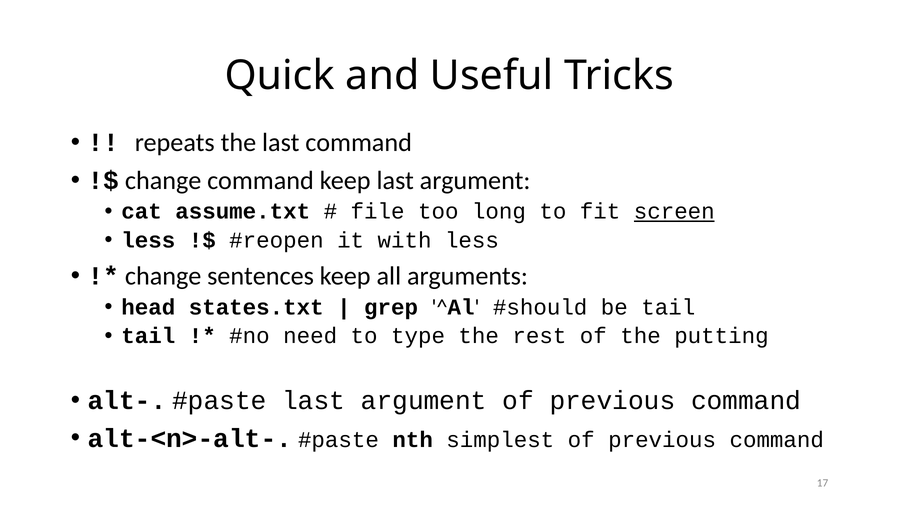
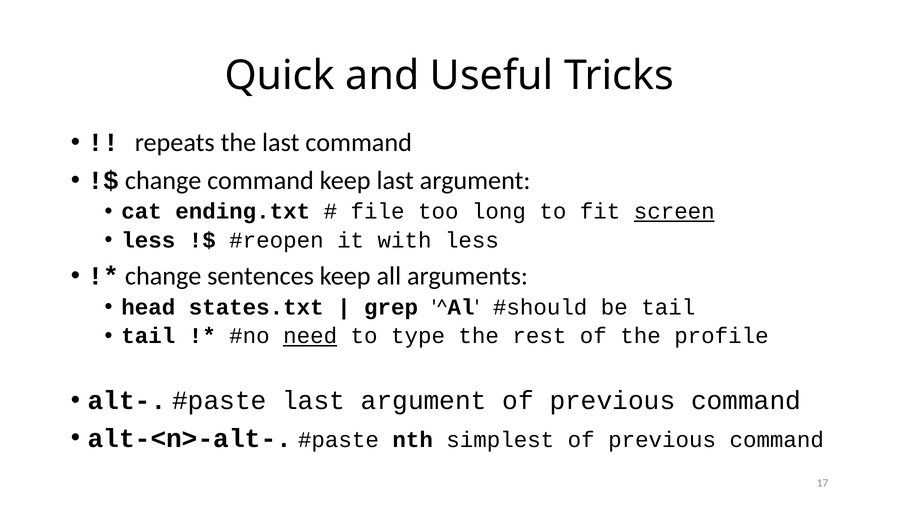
assume.txt: assume.txt -> ending.txt (243, 211)
need underline: none -> present (310, 336)
putting: putting -> profile (721, 336)
